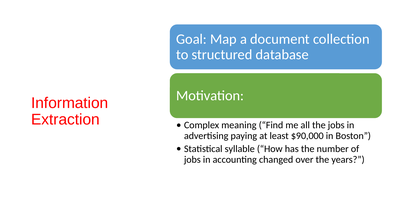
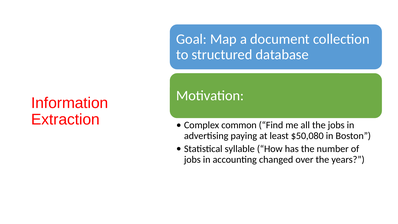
meaning: meaning -> common (239, 125)
$90,000: $90,000 -> $50,080 (307, 136)
